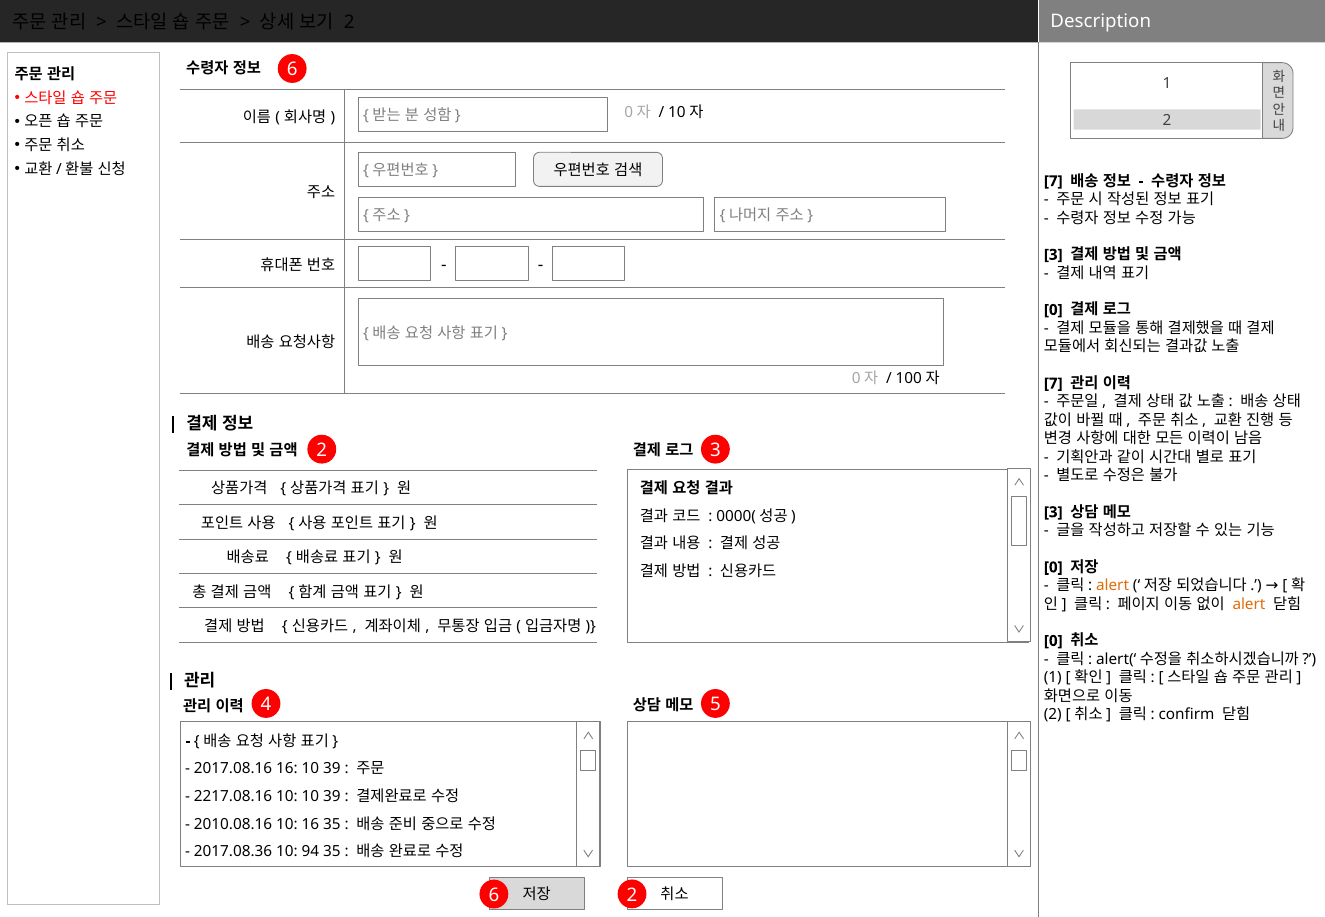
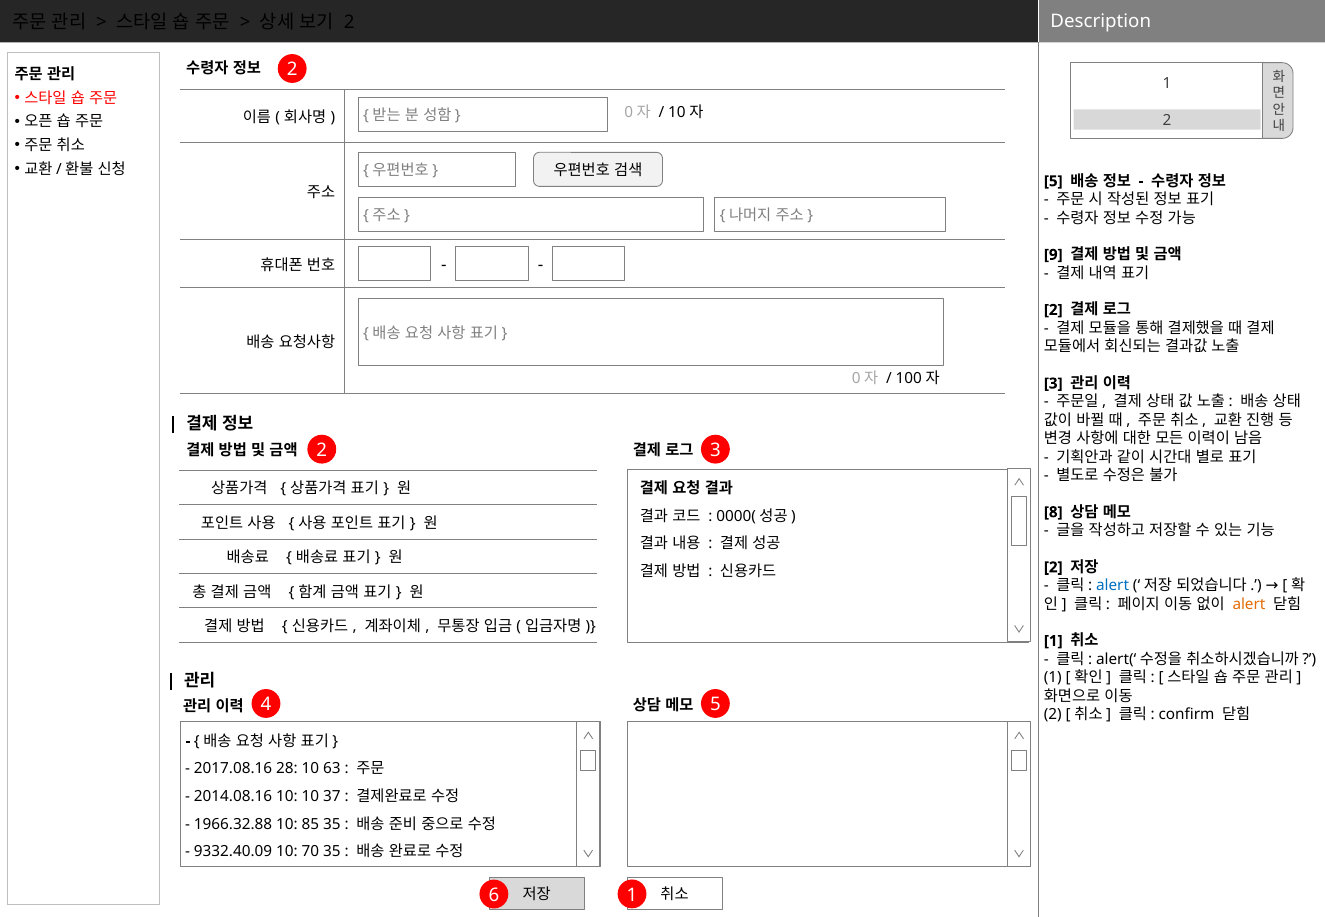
6: 6 -> 2 (292, 70)
7: 7 -> 5 (1053, 181)
3: 3 -> 9 (1053, 255)
0: 0 -> 2 (1053, 310)
7: 7 -> 3 (1053, 384)
3: 3 -> 8 (1053, 512)
0: 0 -> 2 (1053, 568)
alert colour: orange -> blue (1113, 586)
0: 0 -> 1 (1053, 641)
2017.08.16 16: 16 -> 28 (287, 769)
39: 39 -> 63 (332, 769)
2217.08.16: 2217.08.16 -> 2014.08.16 (233, 797)
10 10 39: 39 -> 37 (332, 797)
2010.08.16: 2010.08.16 -> 1966.32.88 (233, 824)
10 16: 16 -> 85 (310, 824)
2017.08.36: 2017.08.36 -> 9332.40.09 (233, 852)
94: 94 -> 70 (310, 852)
6 2: 2 -> 1 (632, 895)
